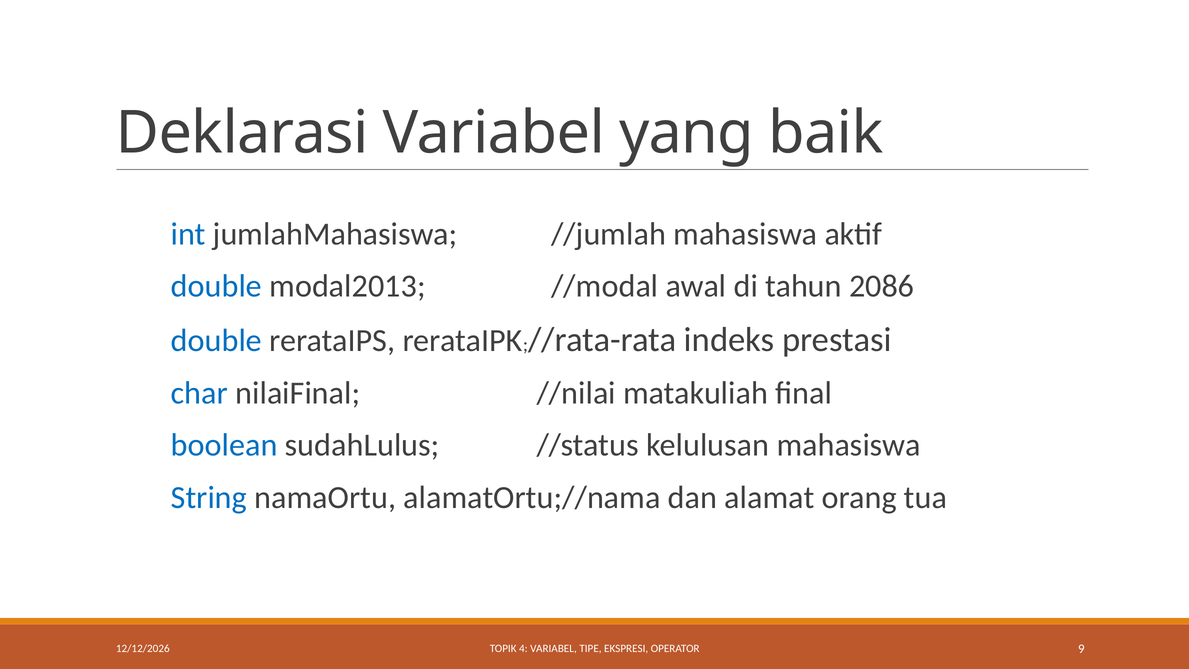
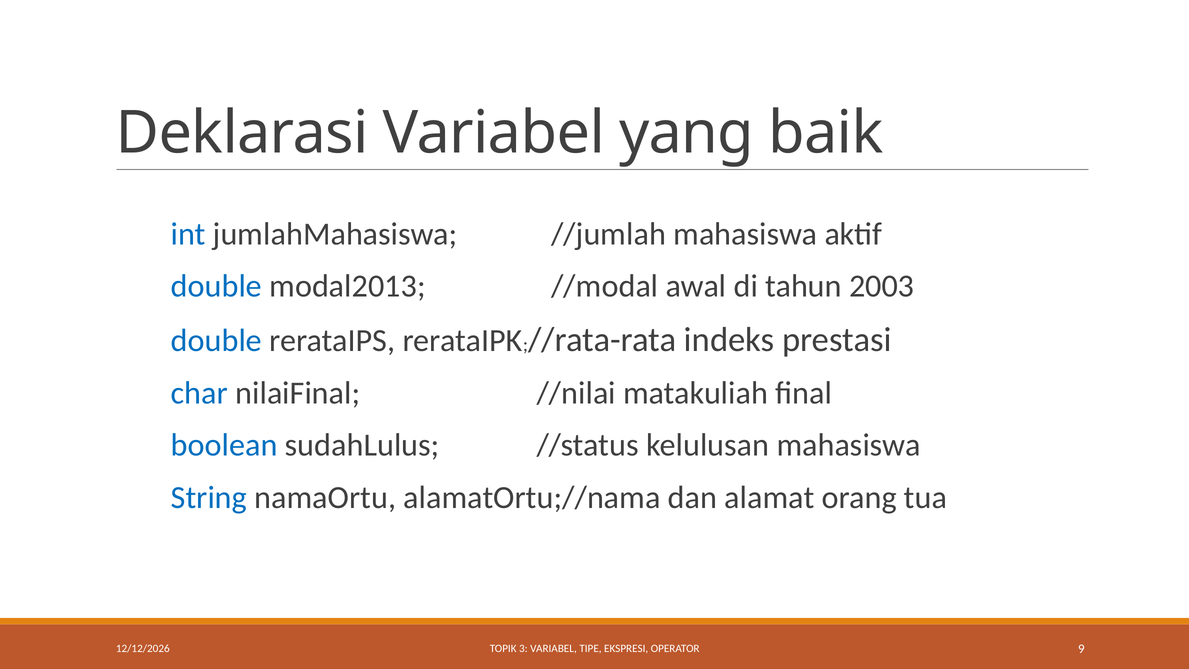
2086: 2086 -> 2003 (882, 286)
4: 4 -> 3 (523, 648)
